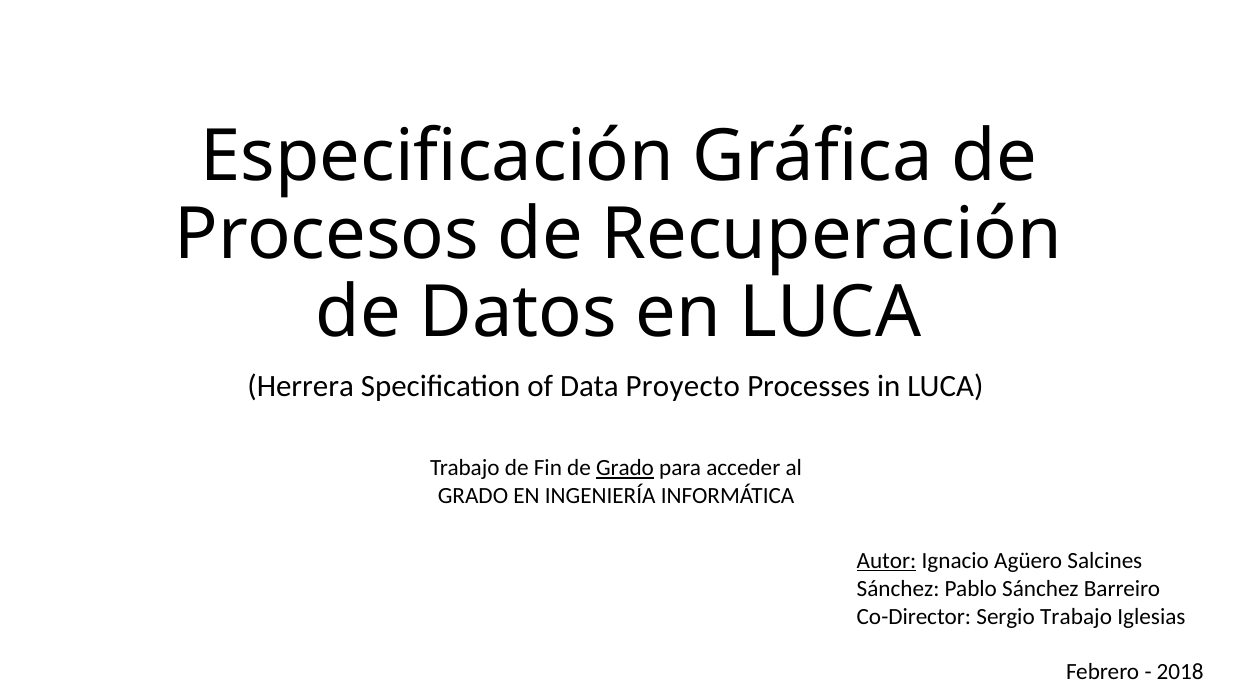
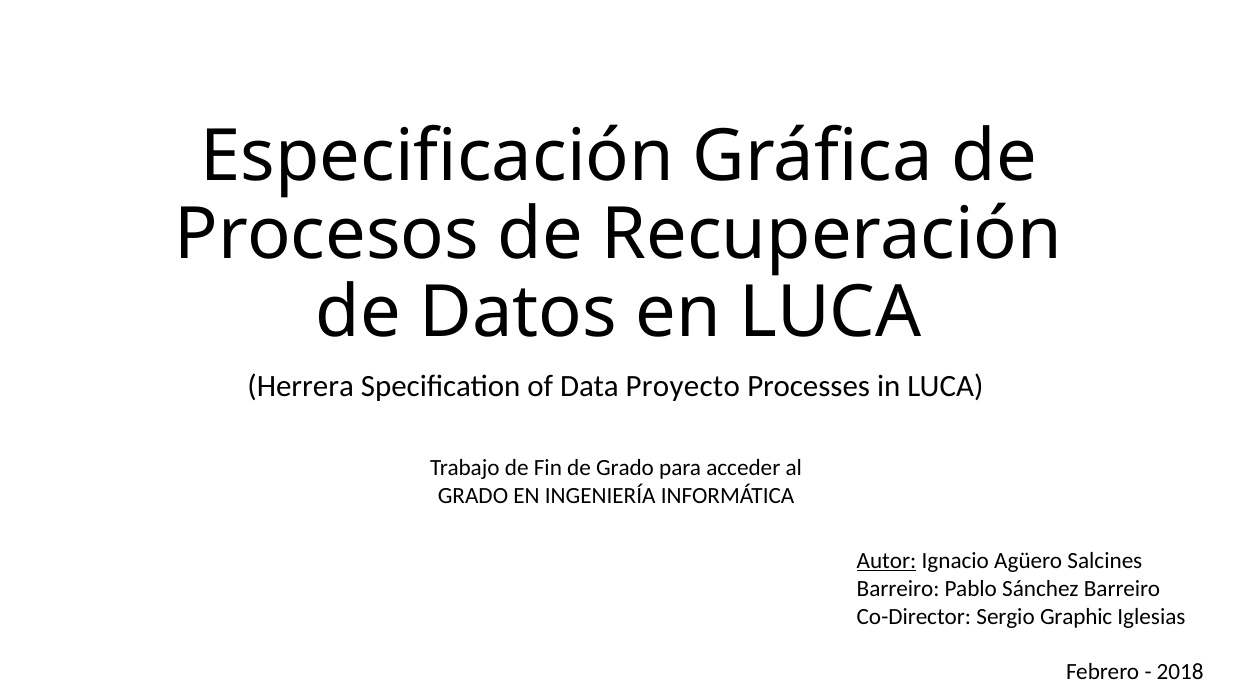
Grado underline: present -> none (625, 468)
Sánchez: Sánchez -> Barreiro (898, 589)
Sergio Trabajo: Trabajo -> Graphic (1076, 617)
